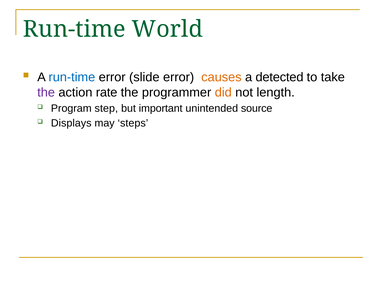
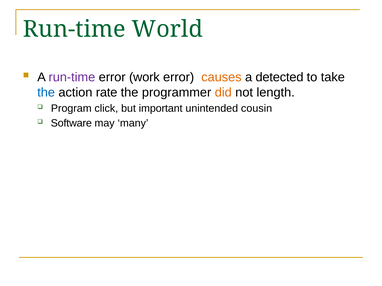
run-time colour: blue -> purple (72, 77)
slide: slide -> work (144, 77)
the colour: purple -> blue (46, 93)
step: step -> click (106, 109)
source: source -> cousin (257, 109)
Displays: Displays -> Software (71, 123)
steps: steps -> many (133, 123)
